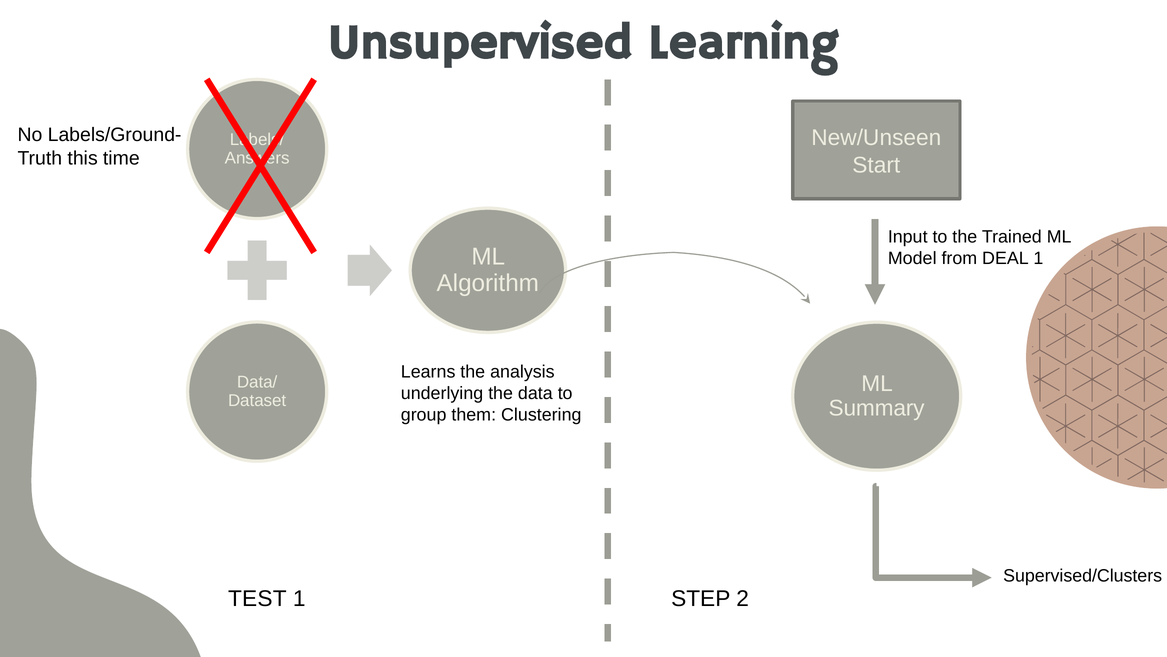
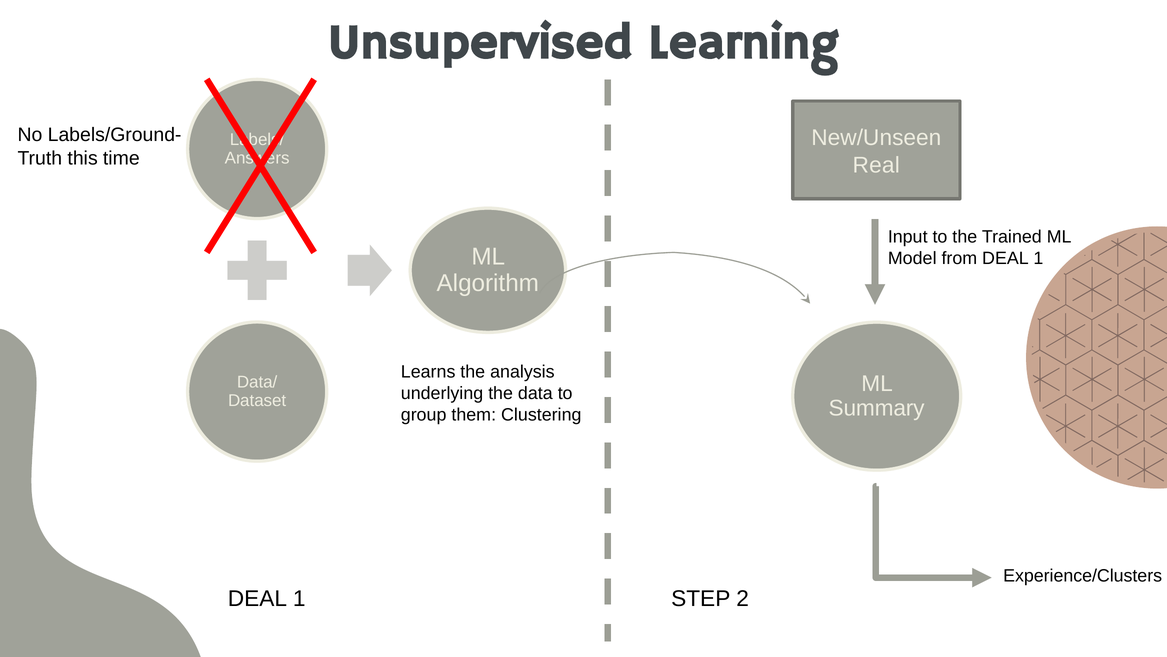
Start: Start -> Real (876, 165)
Supervised/Clusters: Supervised/Clusters -> Experience/Clusters (1083, 575)
TEST: TEST -> DEAL (257, 598)
